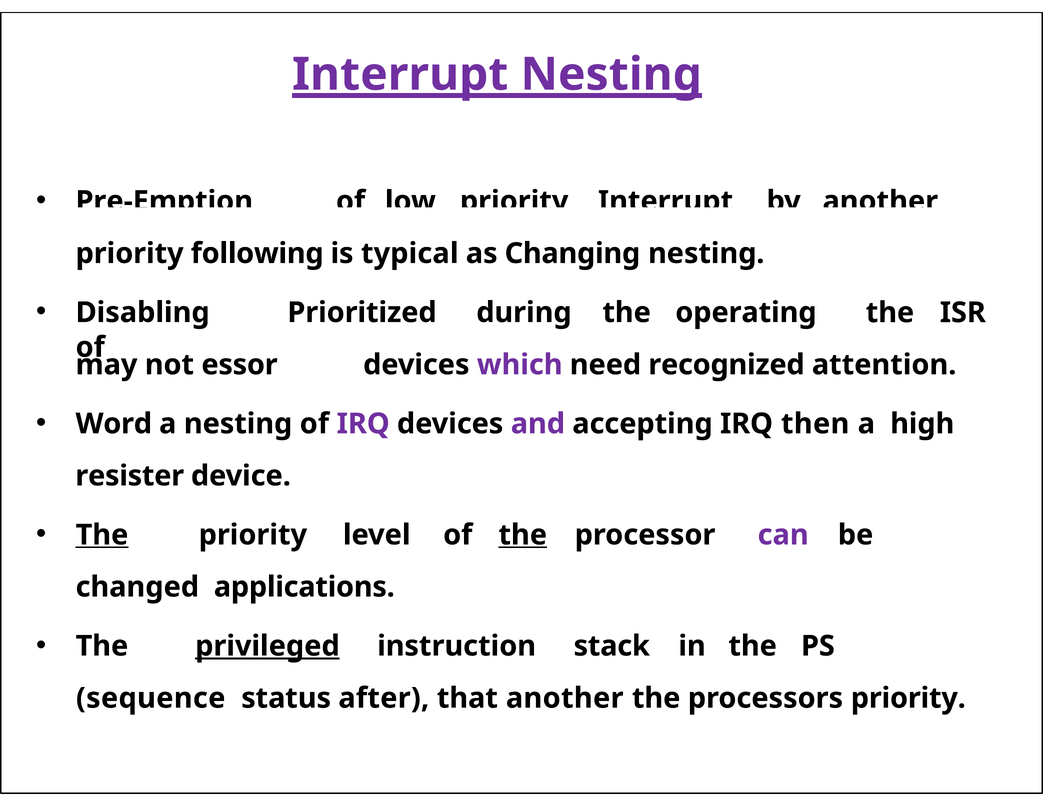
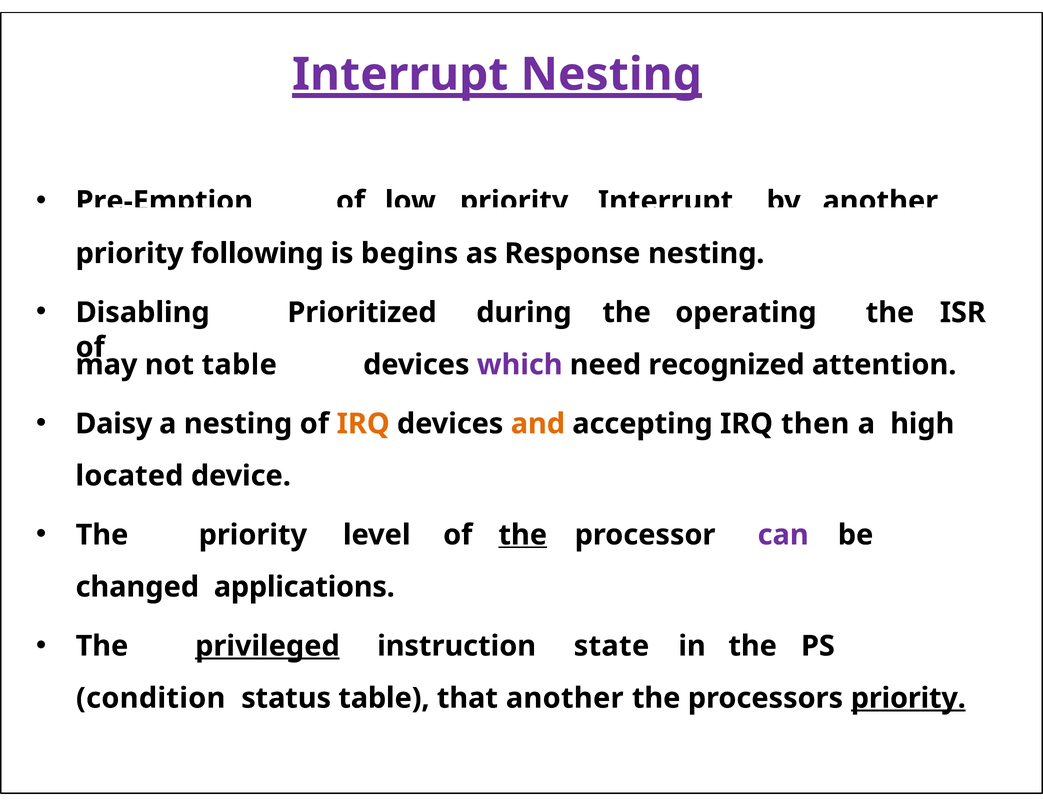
typical: typical -> begins (410, 253)
Changing: Changing -> Response (572, 253)
not essor: essor -> table (239, 365)
Word: Word -> Daisy (114, 424)
IRQ colour: purple -> orange (363, 424)
and colour: purple -> orange (538, 424)
resister: resister -> located (130, 476)
The underline: present -> none (102, 535)
stack: stack -> state (611, 646)
sequence: sequence -> condition (151, 698)
status after: after -> table (384, 698)
priority underline: none -> present (908, 698)
